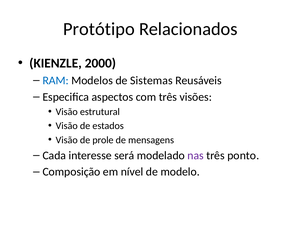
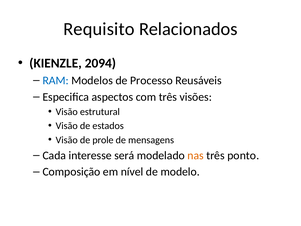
Protótipo: Protótipo -> Requisito (99, 29)
2000: 2000 -> 2094 (100, 63)
Sistemas: Sistemas -> Processo (151, 80)
nas colour: purple -> orange (196, 155)
